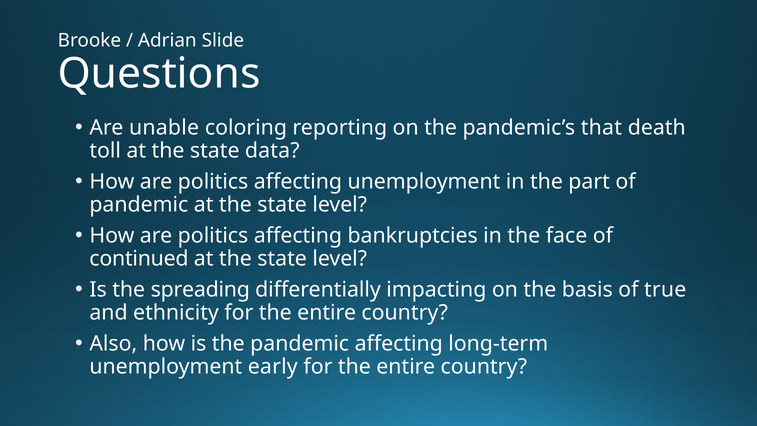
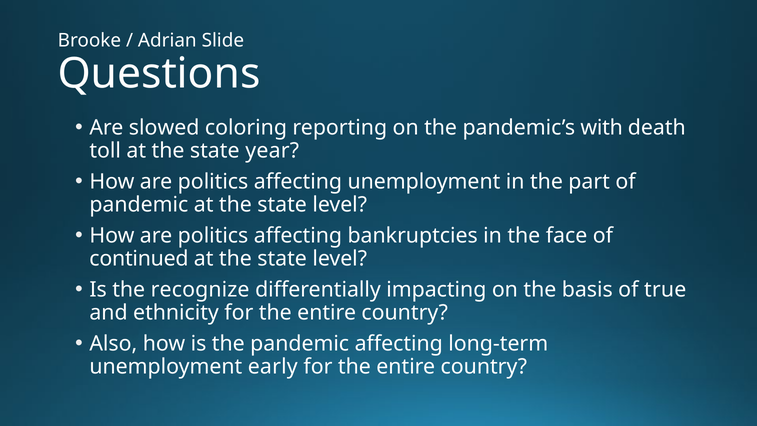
unable: unable -> slowed (164, 128)
that: that -> with (602, 128)
data: data -> year (272, 151)
spreading: spreading -> recognize (200, 289)
